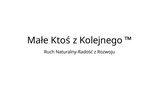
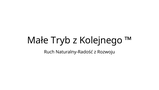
Ktoś: Ktoś -> Tryb (61, 40)
